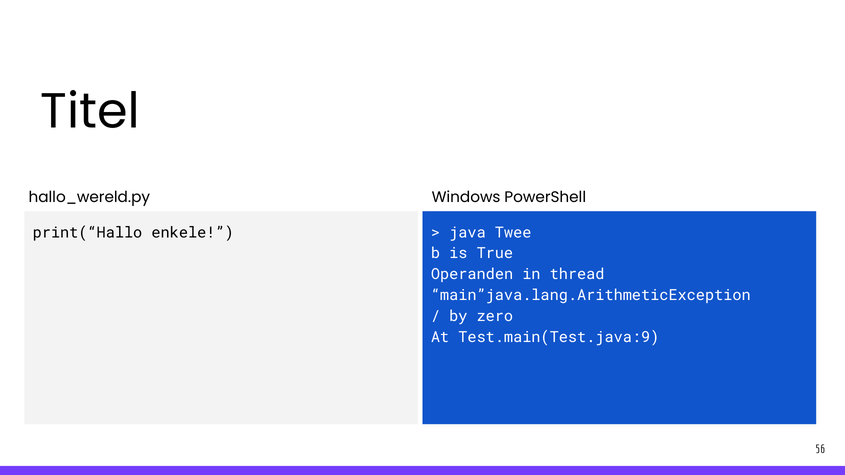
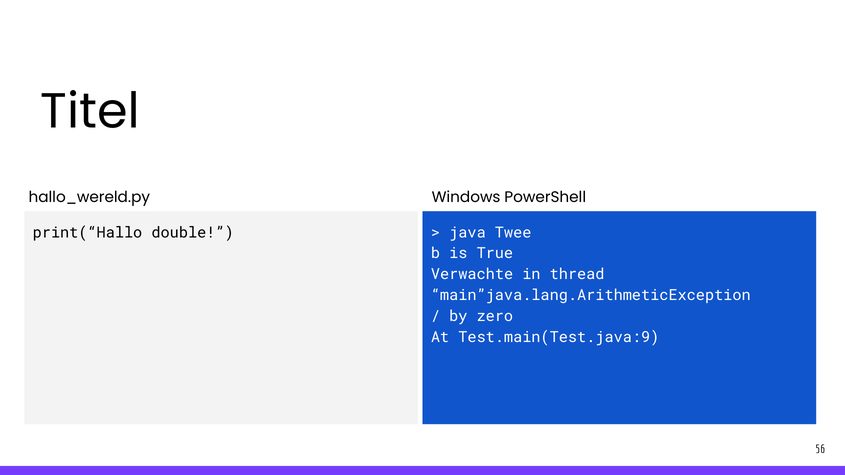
enkele: enkele -> double (193, 233)
Operanden: Operanden -> Verwachte (472, 275)
